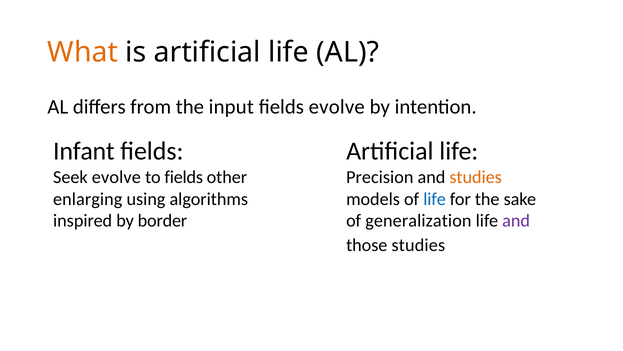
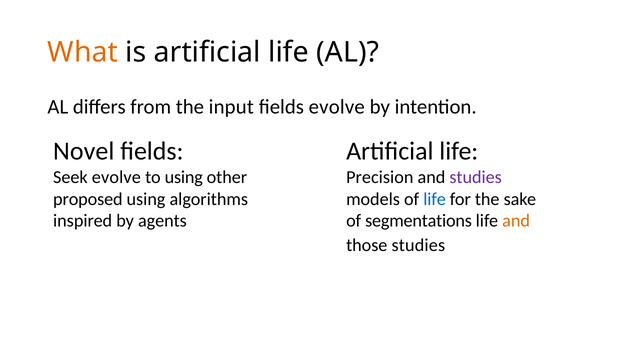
Infant: Infant -> Novel (84, 151)
to fields: fields -> using (184, 177)
studies colour: orange -> purple (476, 177)
enlarging: enlarging -> proposed (88, 199)
generalization: generalization -> segmentations (419, 221)
and colour: purple -> orange (516, 221)
border: border -> agents (162, 221)
